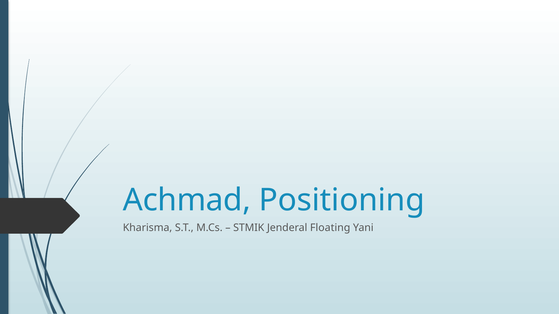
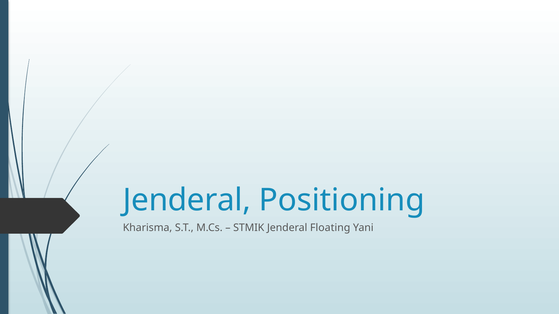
Achmad: Achmad -> Jenderal (187, 200)
